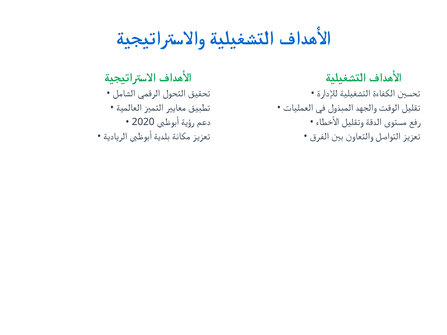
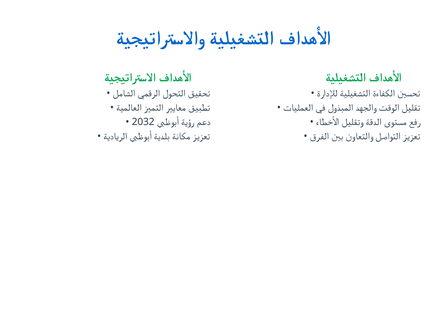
2020: 2020 -> 2032 (143, 122)
